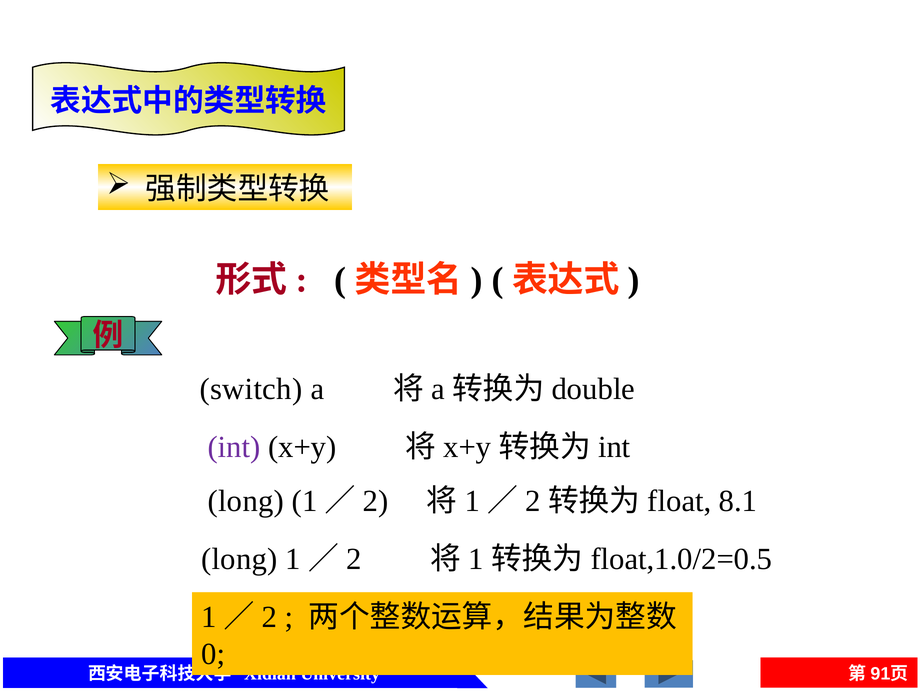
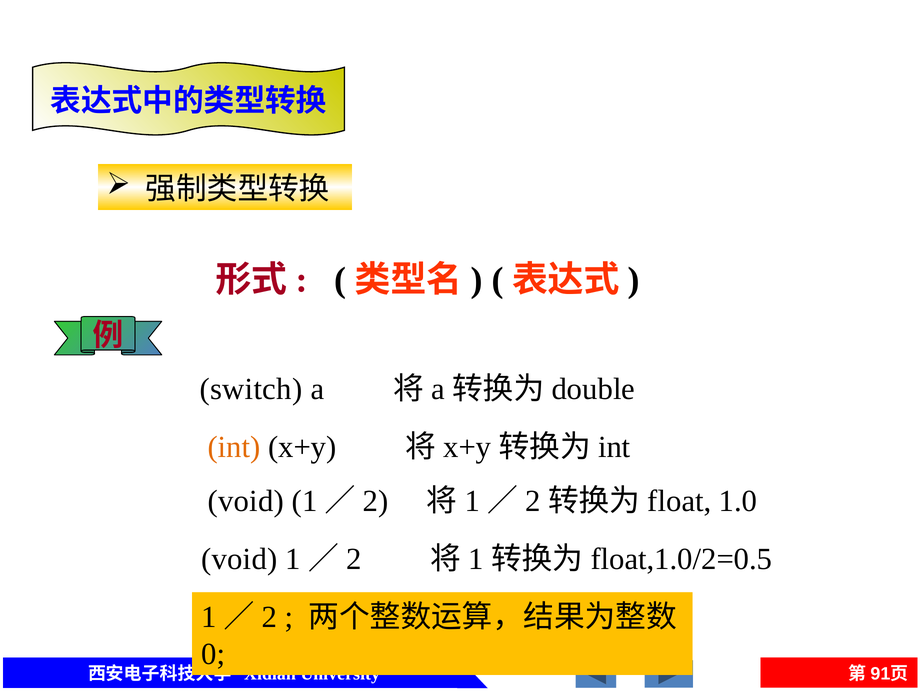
int colour: purple -> orange (234, 447)
long: long -> void (246, 501)
8.1: 8.1 -> 1.0 (738, 501)
long: long -> void (239, 559)
